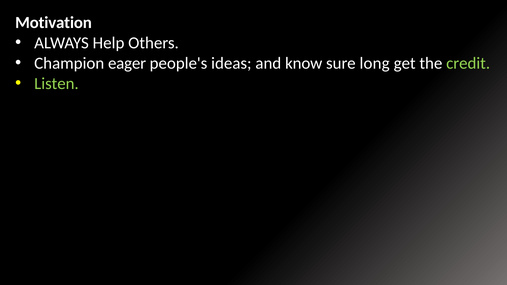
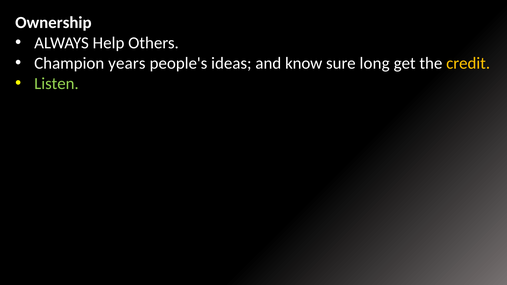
Motivation: Motivation -> Ownership (53, 23)
eager: eager -> years (127, 63)
credit colour: light green -> yellow (468, 63)
